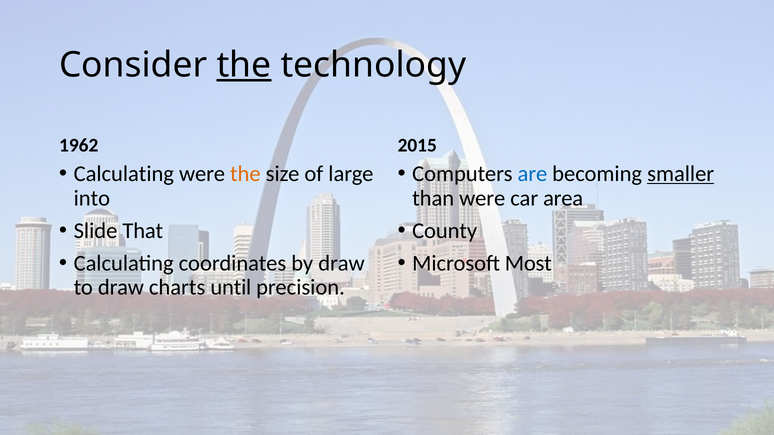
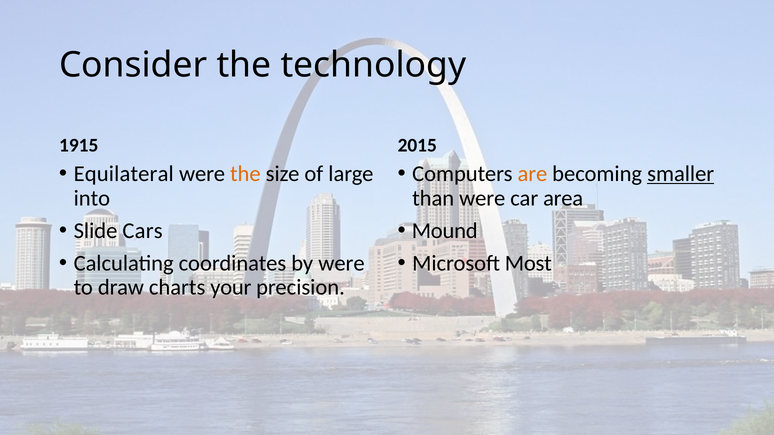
the underline: present -> none (244, 65)
1962: 1962 -> 1915 (79, 146)
Calculating: Calculating -> Equilateral (124, 174)
are colour: blue -> orange (532, 174)
That: That -> Cars (143, 231)
County: County -> Mound (445, 231)
by draw: draw -> were (341, 263)
until: until -> your (231, 288)
